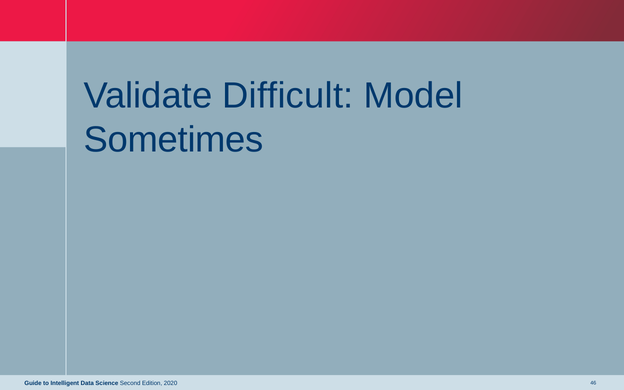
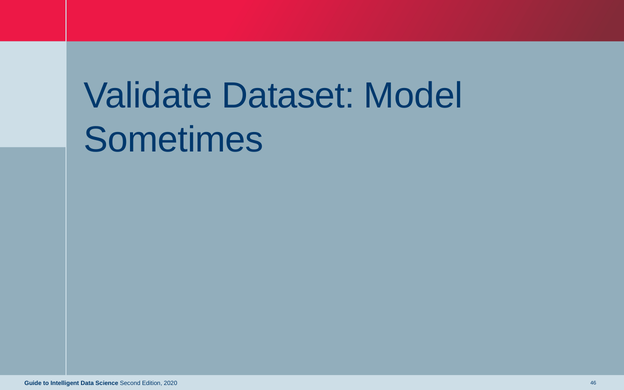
Difficult: Difficult -> Dataset (288, 96)
